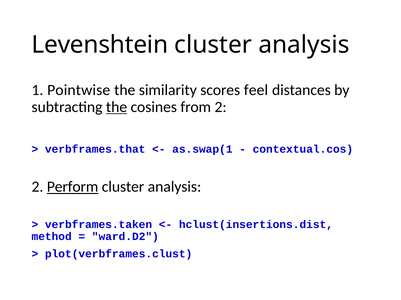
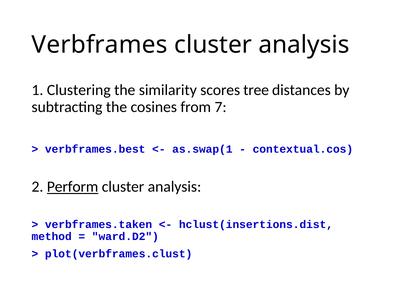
Levenshtein: Levenshtein -> Verbframes (100, 45)
Pointwise: Pointwise -> Clustering (79, 90)
feel: feel -> tree (256, 90)
the underline: present -> none (117, 107)
from 2: 2 -> 7 (221, 107)
verbframes.that: verbframes.that -> verbframes.best (95, 150)
